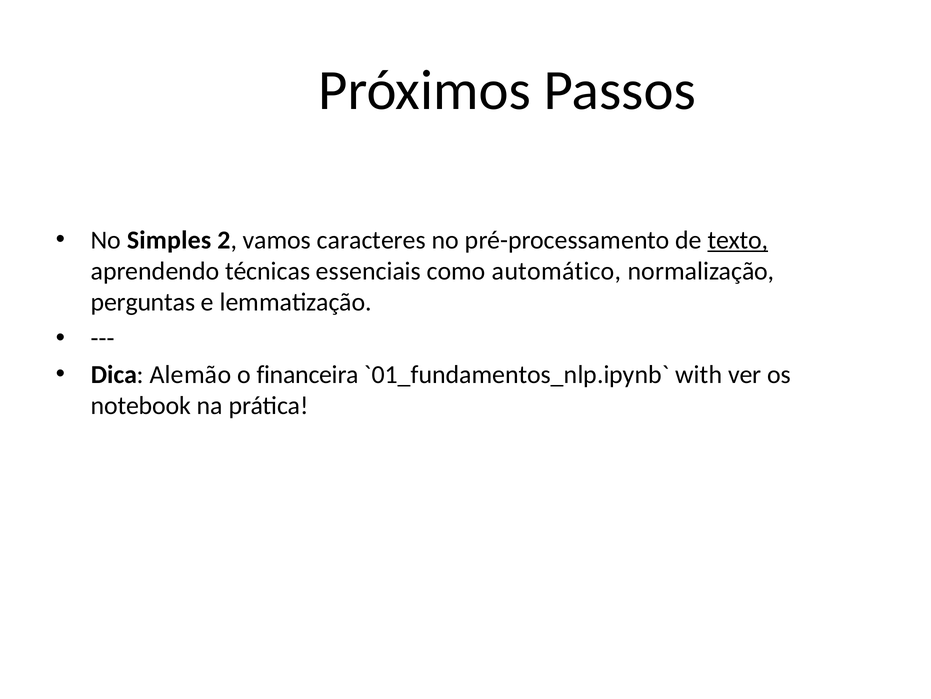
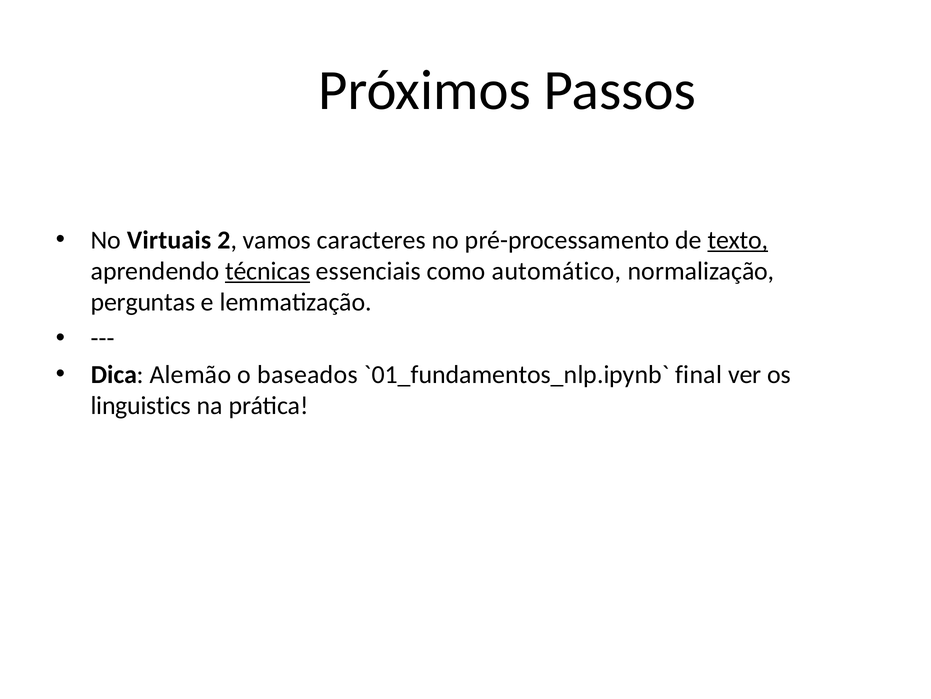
Simples: Simples -> Virtuais (169, 240)
técnicas underline: none -> present (268, 271)
financeira: financeira -> baseados (307, 374)
with: with -> final (699, 374)
notebook: notebook -> linguistics (141, 405)
